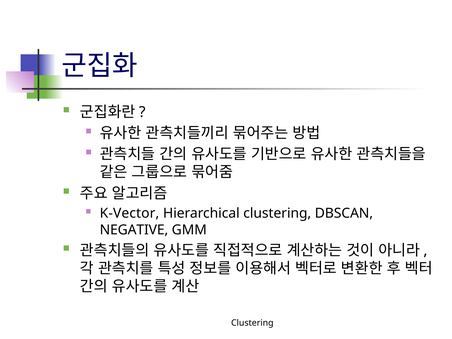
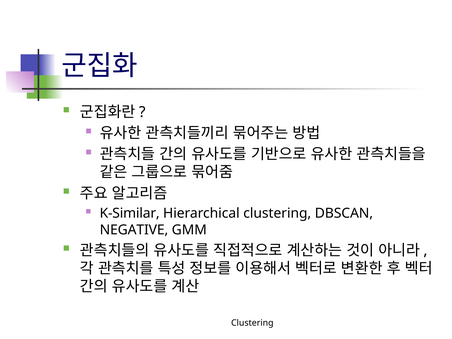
K-Vector: K-Vector -> K-Similar (130, 213)
